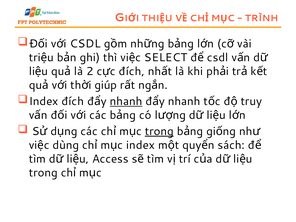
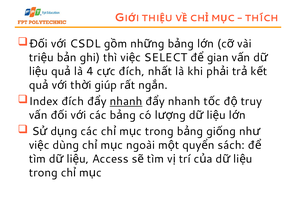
TRÌNH: TRÌNH -> THÍCH (262, 18)
csdl: csdl -> gian (218, 58)
2: 2 -> 4 (90, 71)
trong underline: present -> none (159, 131)
index: index -> ngoài (141, 145)
